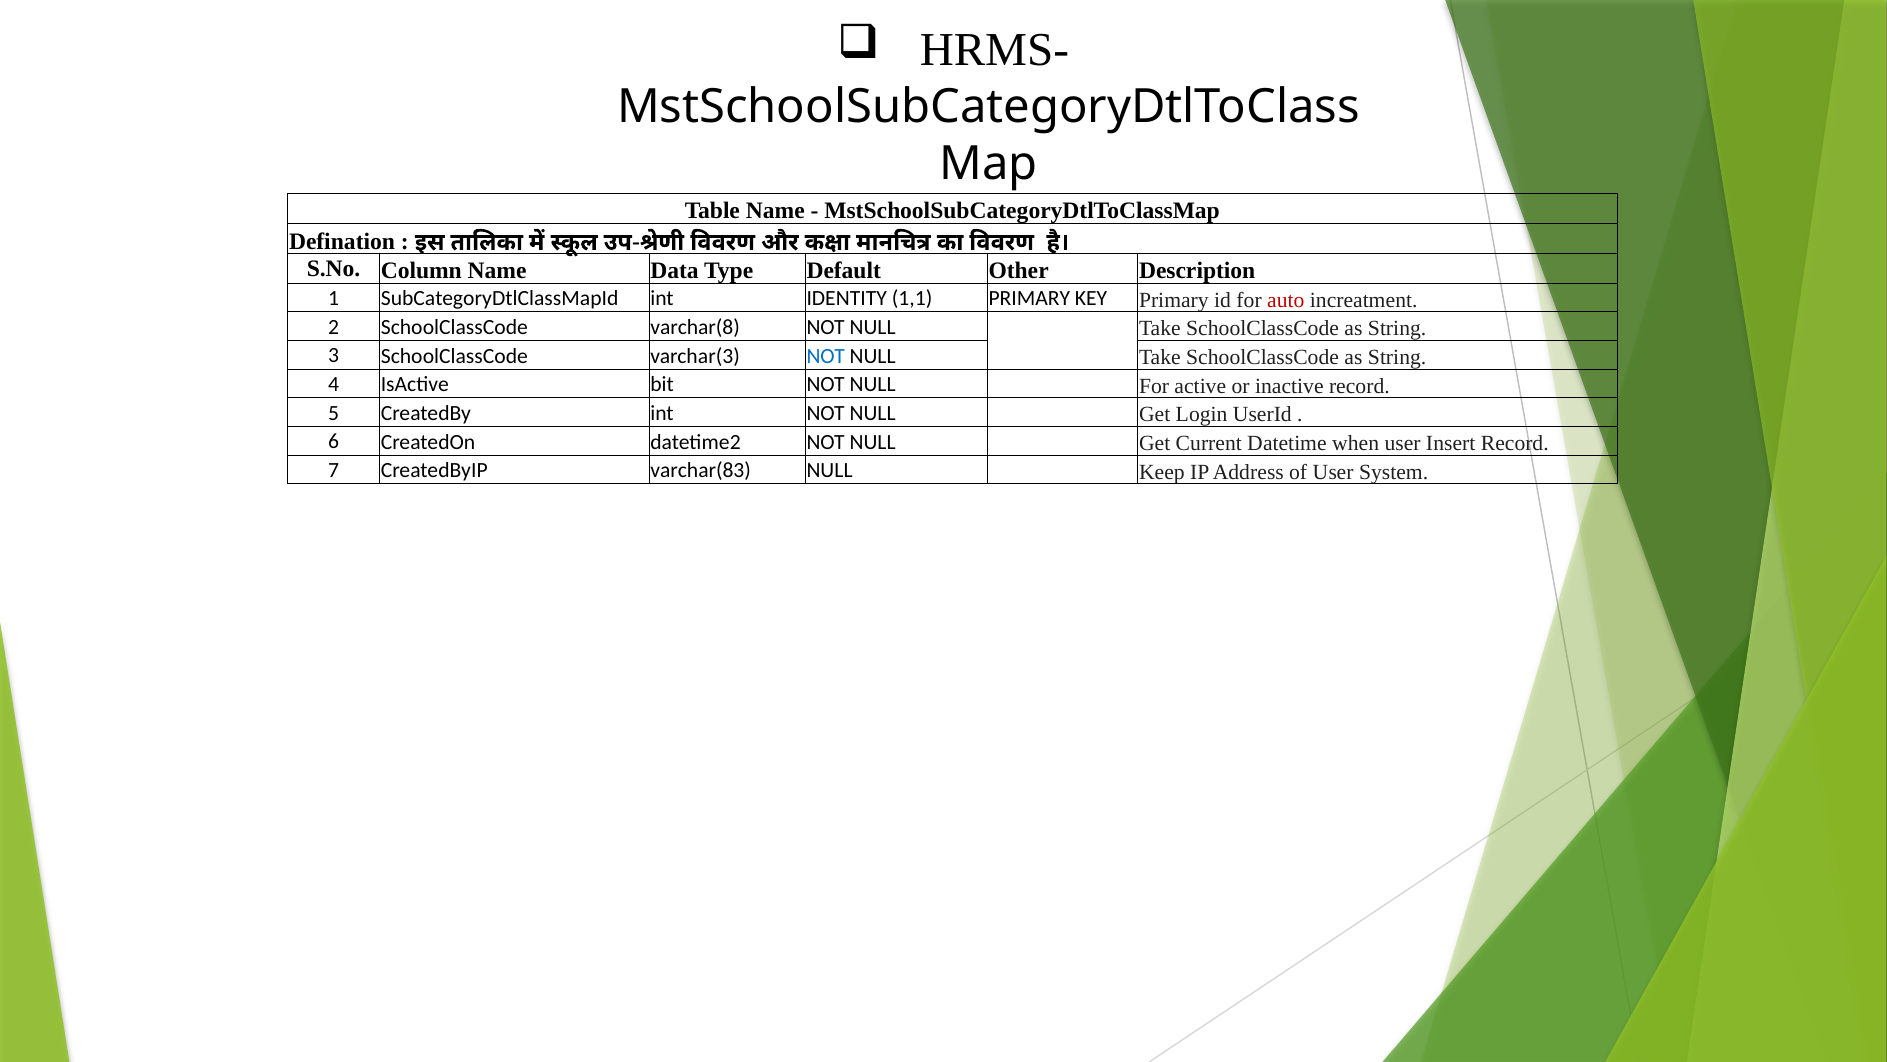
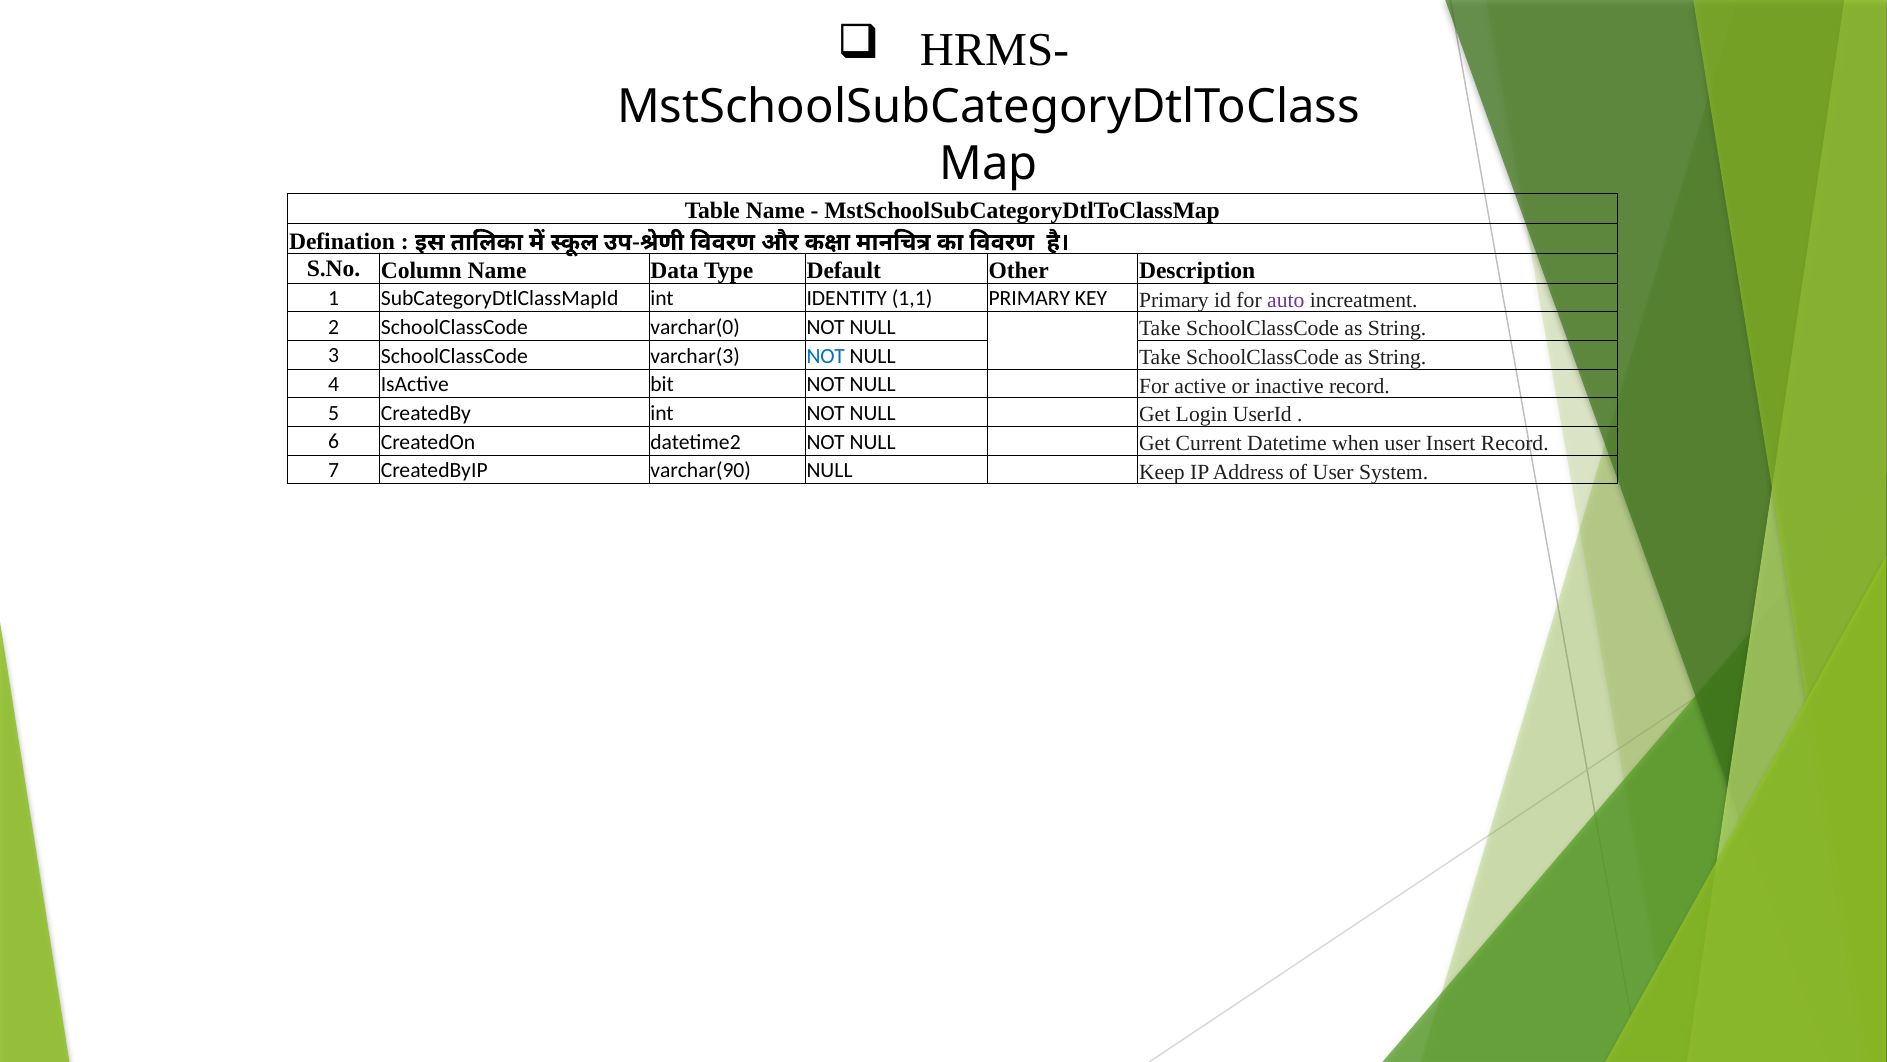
auto colour: red -> purple (1286, 300)
varchar(8: varchar(8 -> varchar(0 (695, 327)
varchar(83: varchar(83 -> varchar(90 (701, 470)
